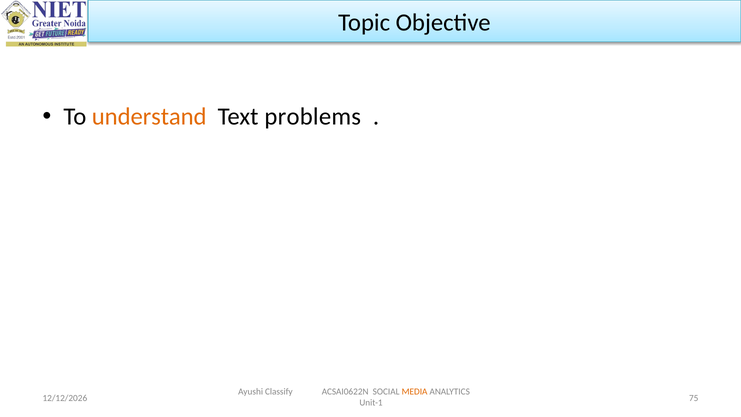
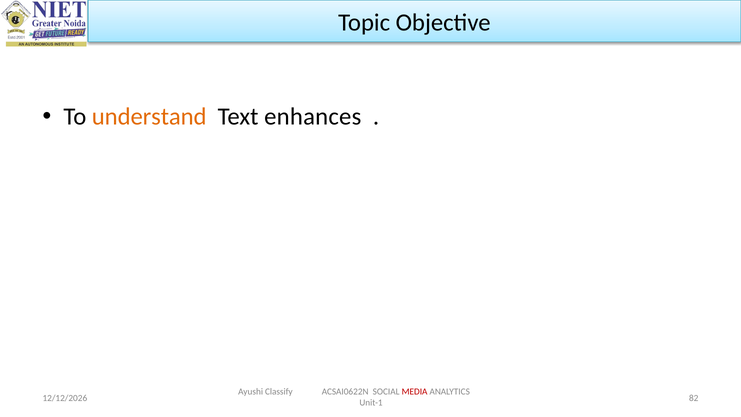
problems: problems -> enhances (313, 117)
MEDIA colour: orange -> red (415, 391)
75: 75 -> 82 (694, 398)
